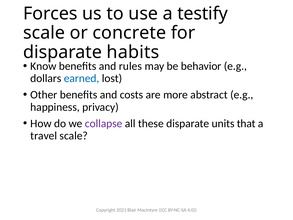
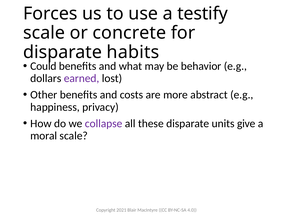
Know: Know -> Could (43, 66)
rules: rules -> what (131, 66)
earned colour: blue -> purple (82, 78)
that: that -> give (246, 123)
travel: travel -> moral (44, 136)
